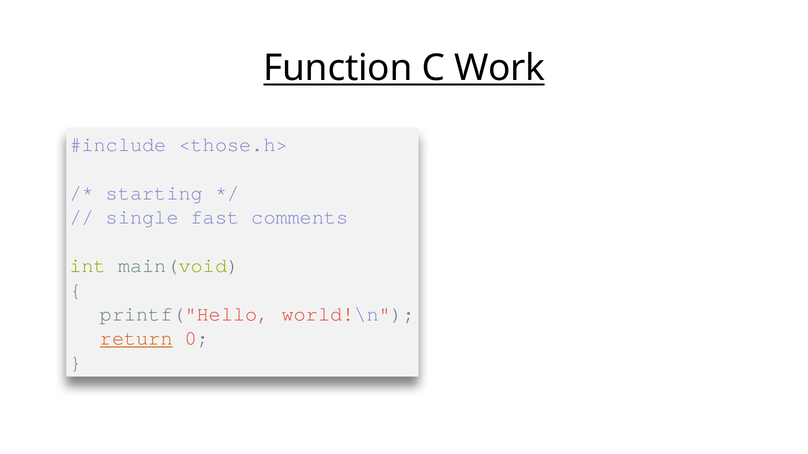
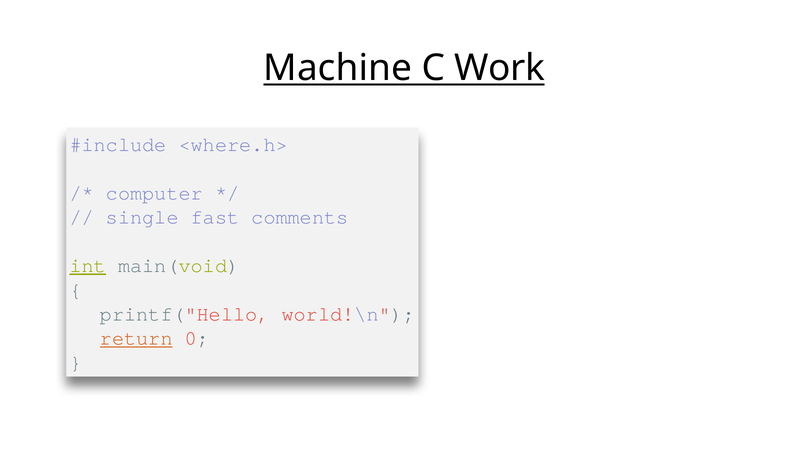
Function: Function -> Machine (338, 68)
<those.h>: <those.h> -> <where.h> (233, 145)
starting: starting -> computer (154, 193)
int underline: none -> present (88, 266)
